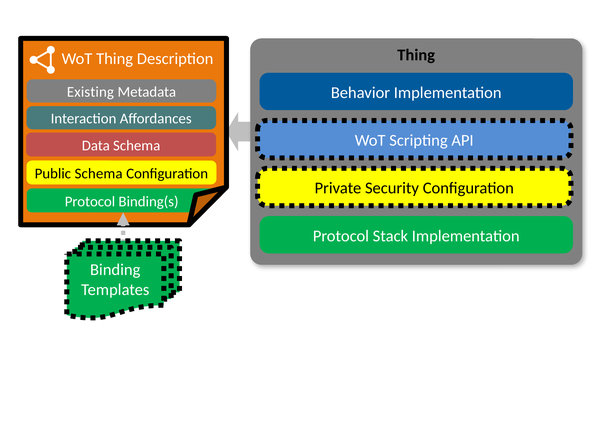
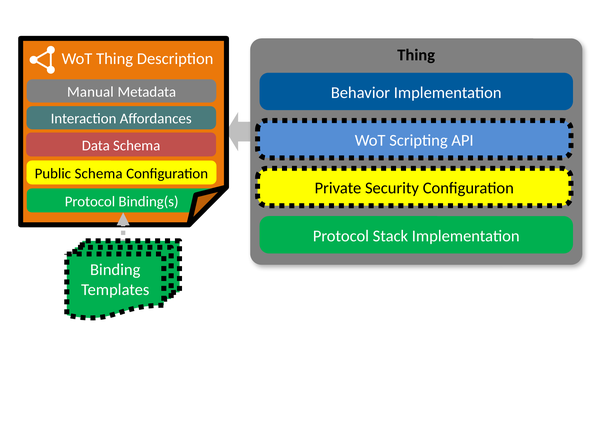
Existing: Existing -> Manual (90, 92)
